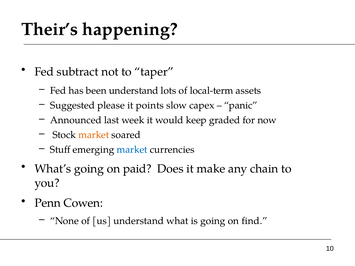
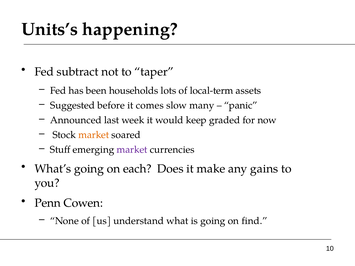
Their’s: Their’s -> Units’s (50, 29)
been understand: understand -> households (134, 91)
please: please -> before (111, 105)
points: points -> comes (150, 105)
capex: capex -> many (202, 105)
market colour: blue -> purple (132, 150)
paid: paid -> each (137, 169)
chain: chain -> gains (264, 169)
